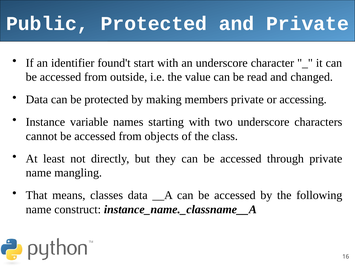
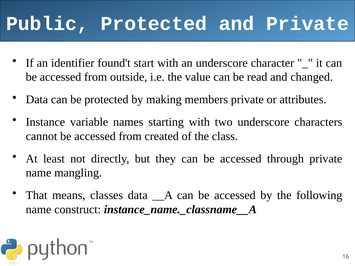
accessing: accessing -> attributes (303, 100)
objects: objects -> created (162, 136)
